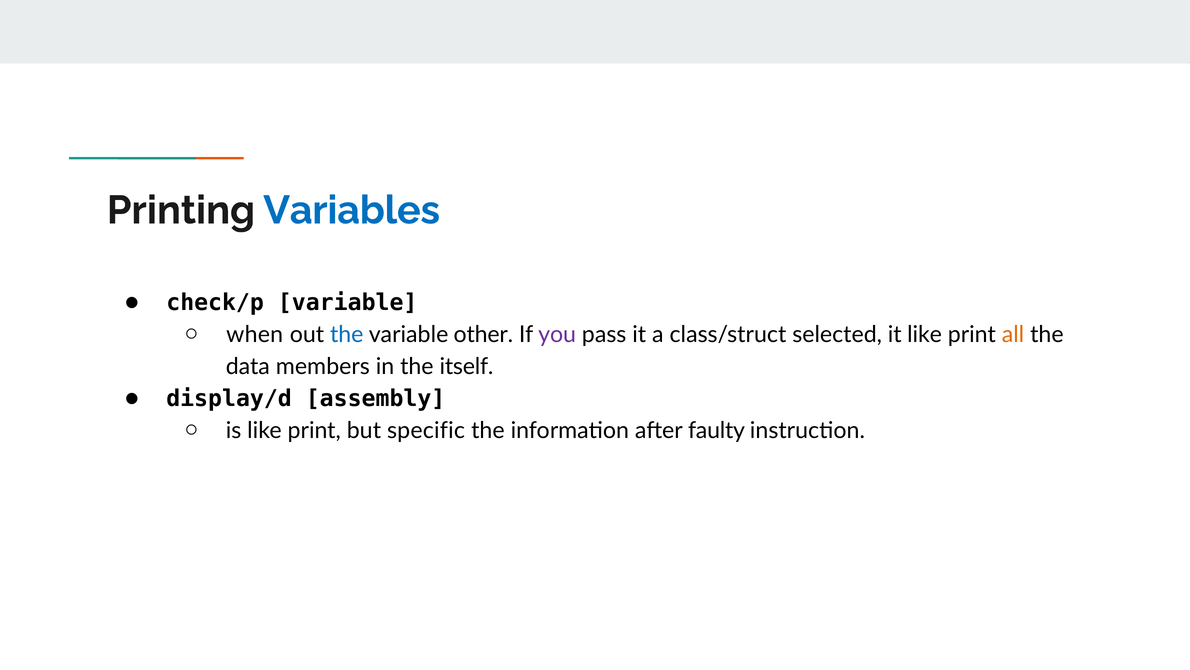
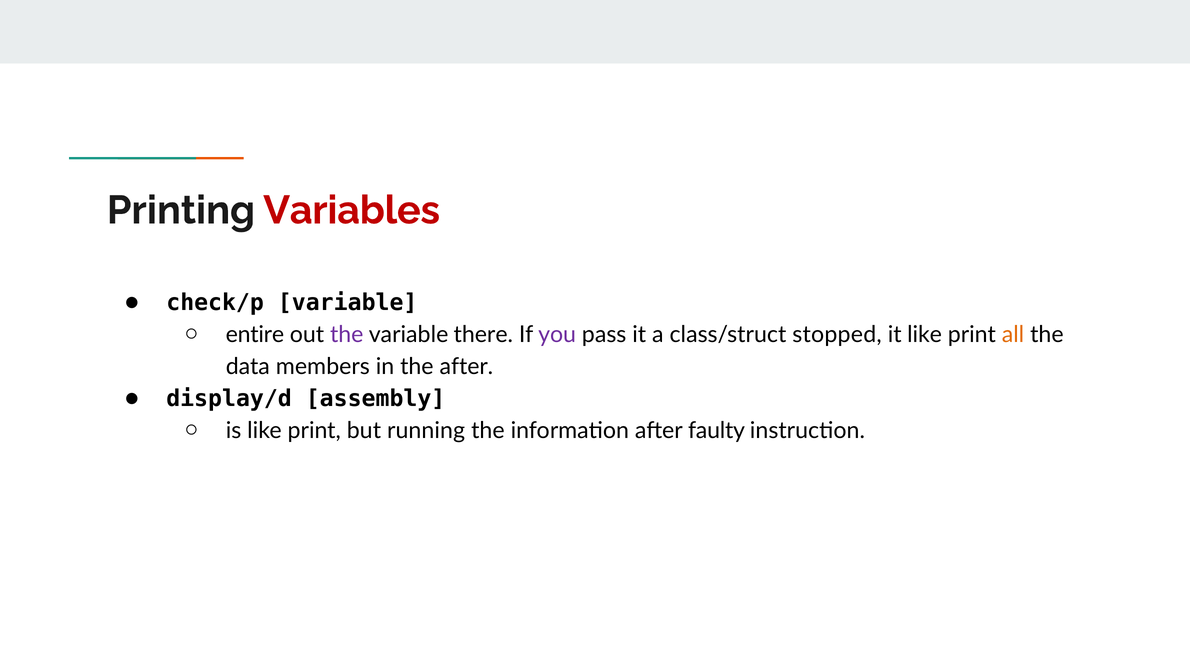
Variables colour: blue -> red (352, 210)
when: when -> entire (255, 334)
the colour: blue -> purple (347, 334)
other: other -> there (483, 334)
selected: selected -> stopped (837, 334)
the itself: itself -> after (466, 366)
specific: specific -> running (426, 430)
